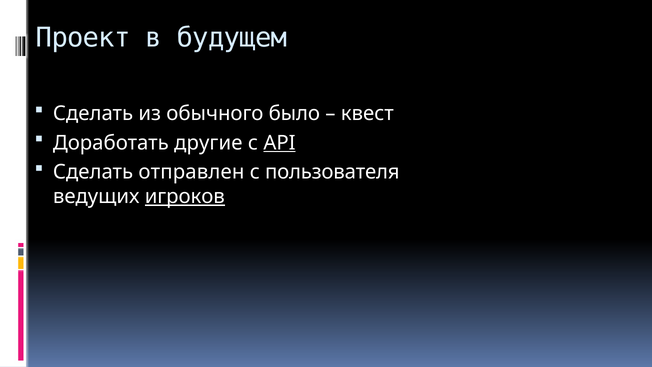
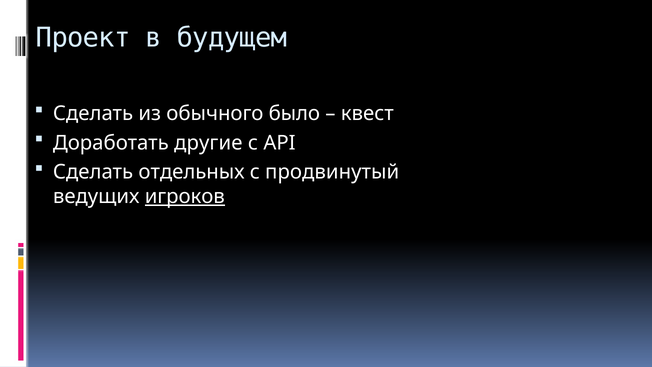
API underline: present -> none (280, 143)
отправлен: отправлен -> отдельных (192, 172)
пользователя: пользователя -> продвинутый (332, 172)
